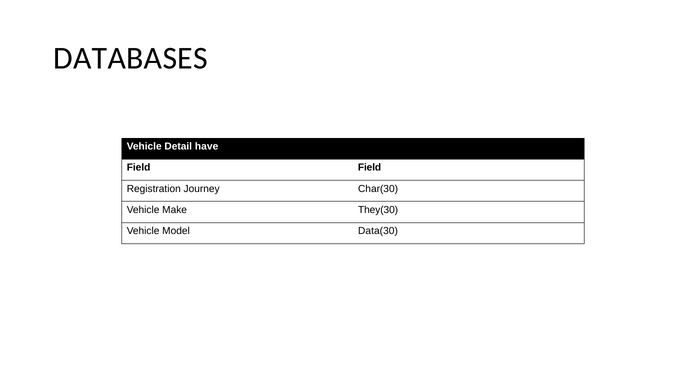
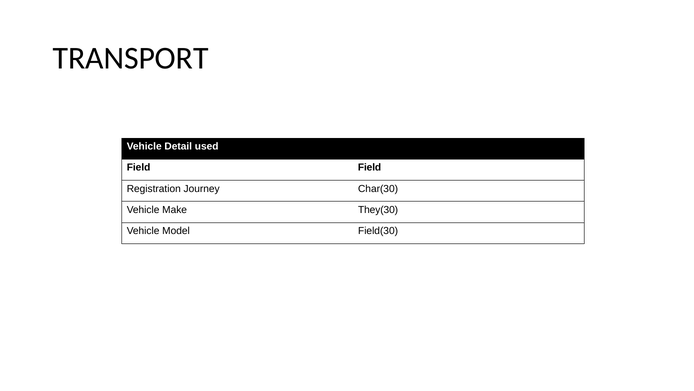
DATABASES: DATABASES -> TRANSPORT (131, 58)
have: have -> used (207, 146)
Data(30: Data(30 -> Field(30 (378, 231)
